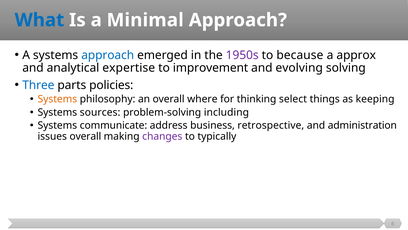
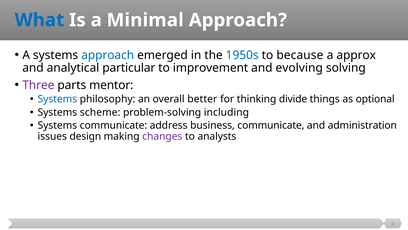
1950s colour: purple -> blue (242, 55)
expertise: expertise -> particular (129, 68)
Three colour: blue -> purple (38, 85)
policies: policies -> mentor (111, 85)
Systems colour: orange -> blue (57, 99)
where: where -> better (202, 99)
select: select -> divide (293, 99)
keeping: keeping -> optional (375, 99)
sources: sources -> scheme (100, 112)
business retrospective: retrospective -> communicate (271, 125)
issues overall: overall -> design (85, 136)
typically: typically -> analysts (217, 136)
